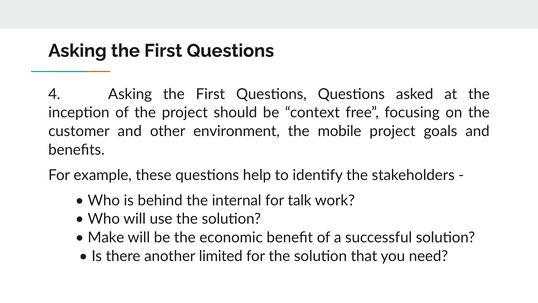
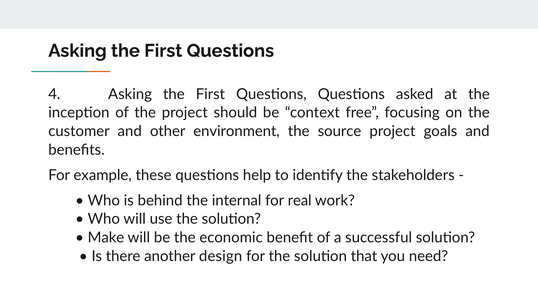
mobile: mobile -> source (339, 131)
talk: talk -> real (300, 200)
limited: limited -> design (221, 256)
